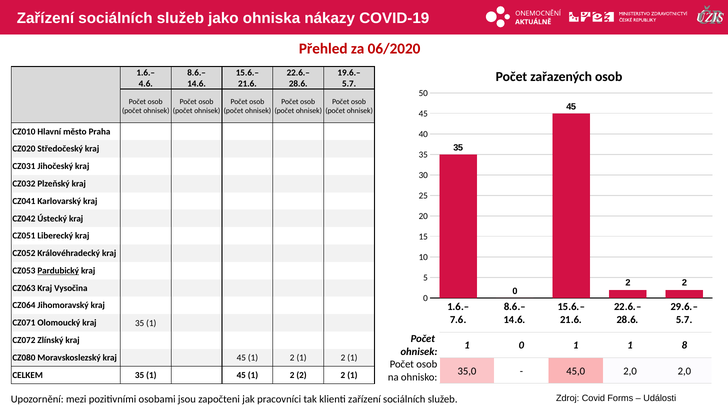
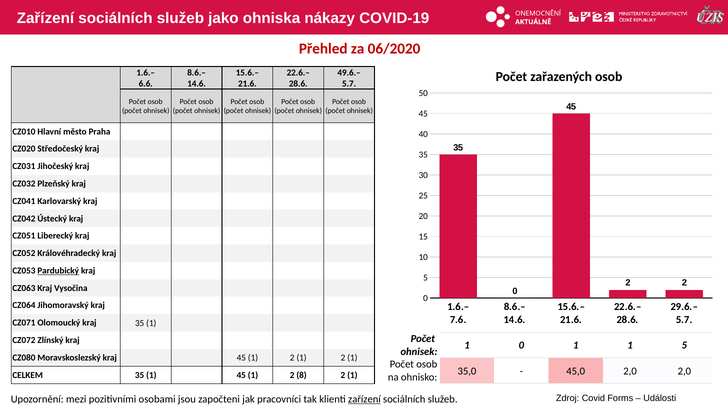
19.6.–: 19.6.– -> 49.6.– (349, 73)
4.6: 4.6 -> 6.6 (146, 84)
1 8: 8 -> 5 (684, 345)
1 2 2: 2 -> 8 (302, 375)
zařízení underline: none -> present (364, 399)
